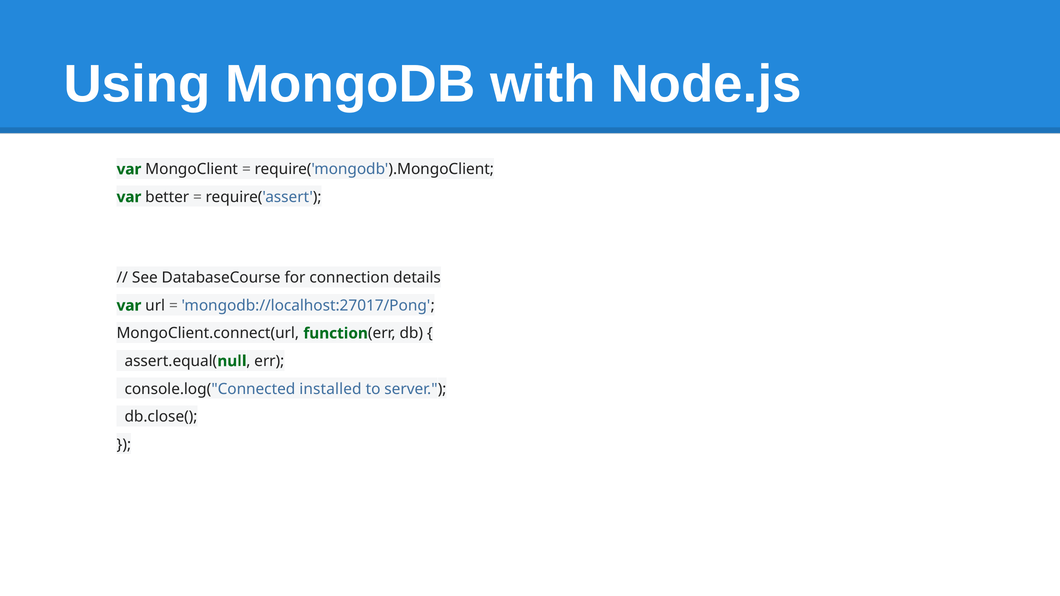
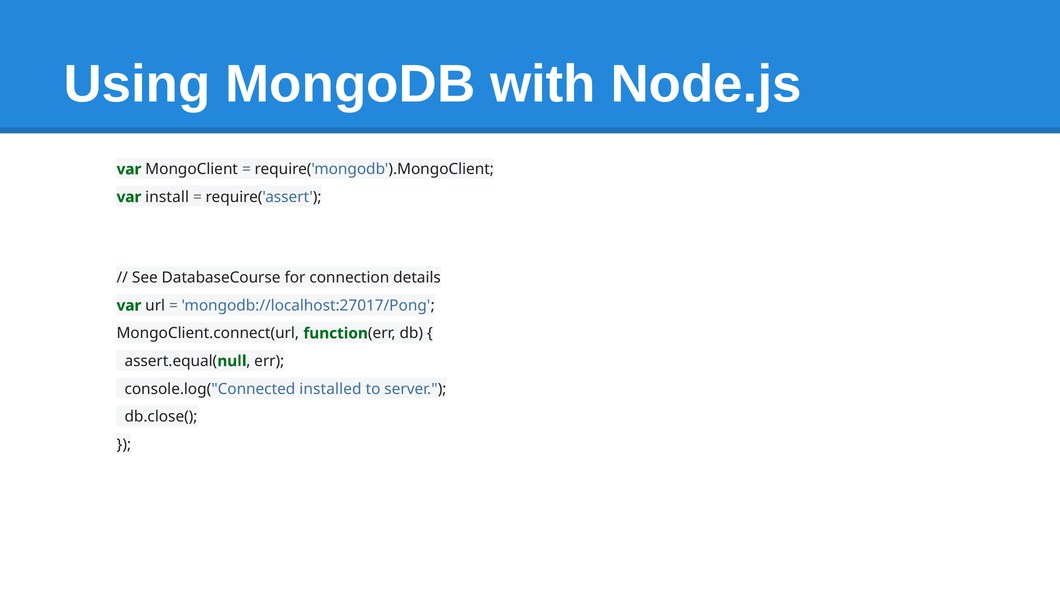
better: better -> install (167, 197)
